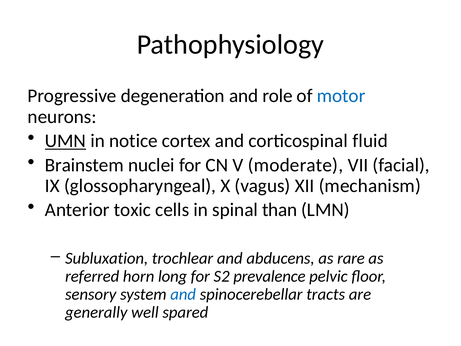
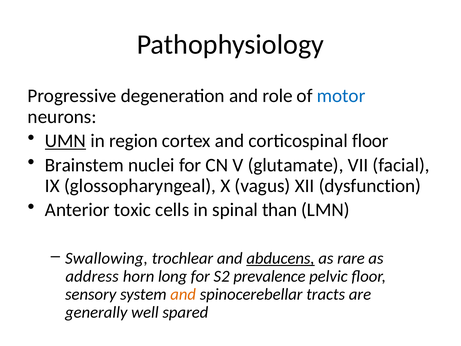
notice: notice -> region (134, 141)
corticospinal fluid: fluid -> floor (370, 141)
moderate: moderate -> glutamate (296, 165)
mechanism: mechanism -> dysfunction (370, 186)
Subluxation: Subluxation -> Swallowing (107, 258)
abducens underline: none -> present (280, 258)
referred: referred -> address (92, 276)
and colour: blue -> orange (183, 294)
